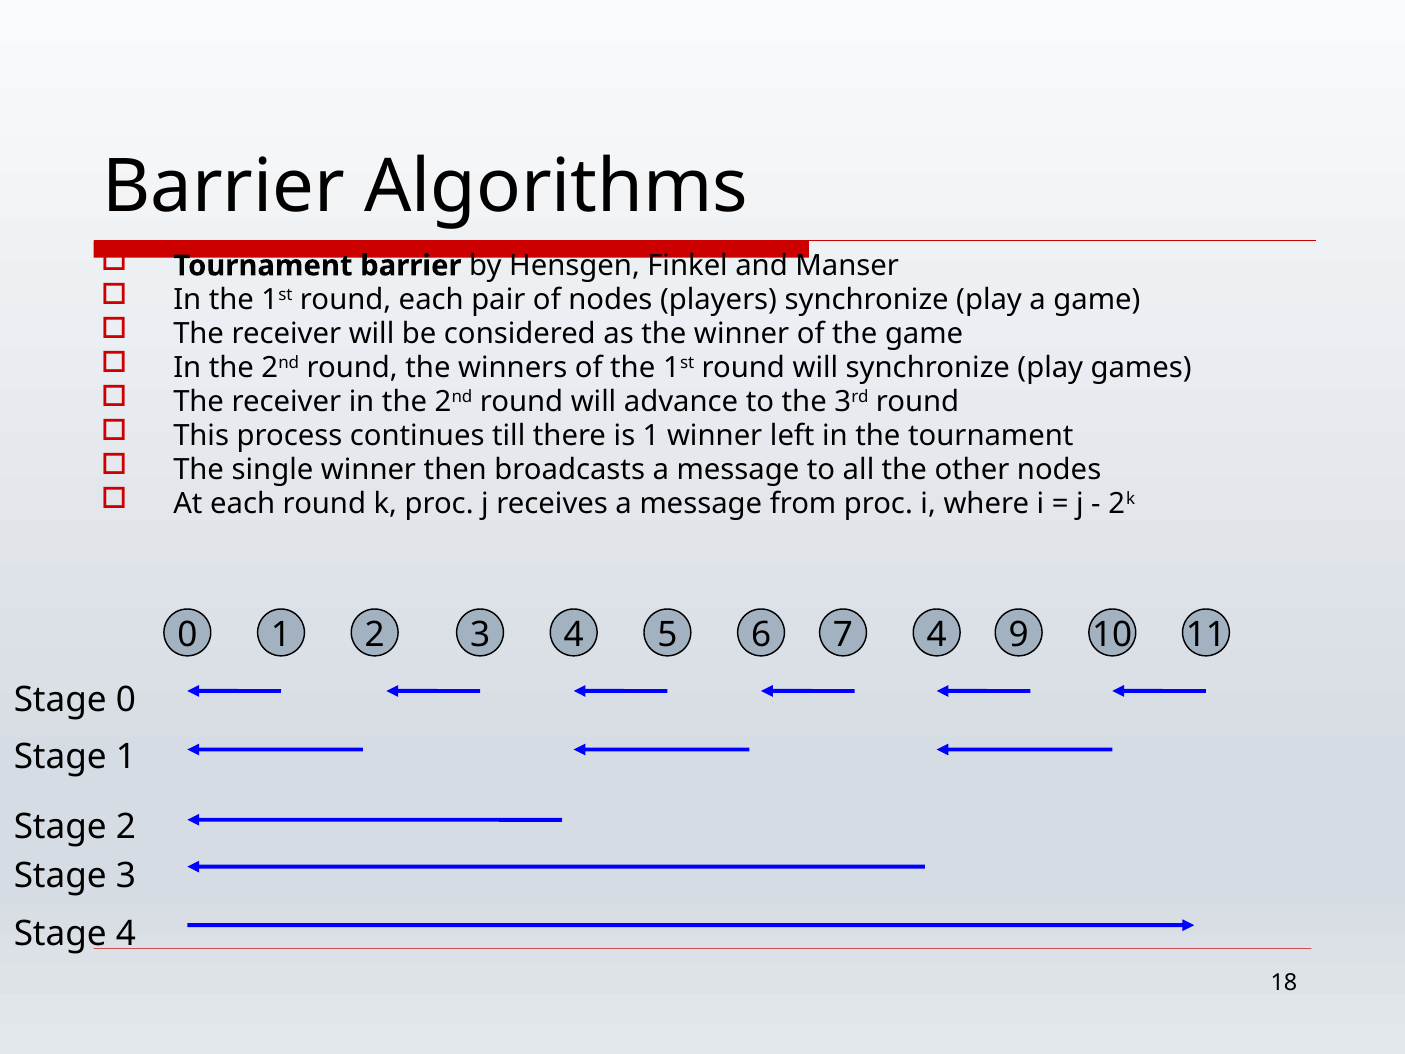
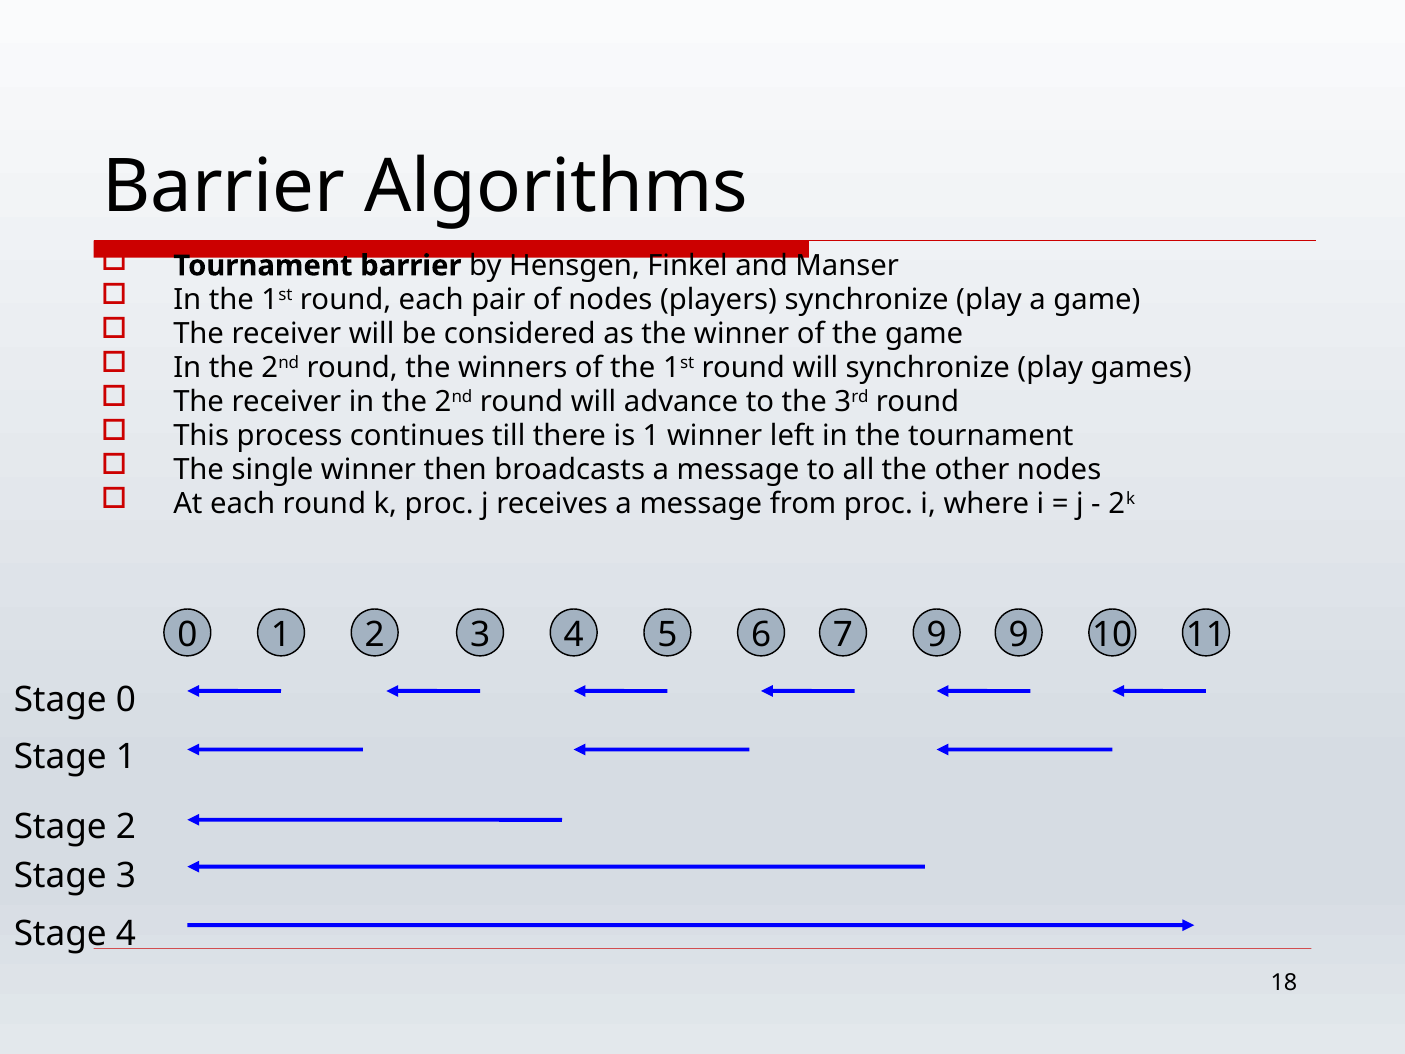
7 4: 4 -> 9 (937, 635)
